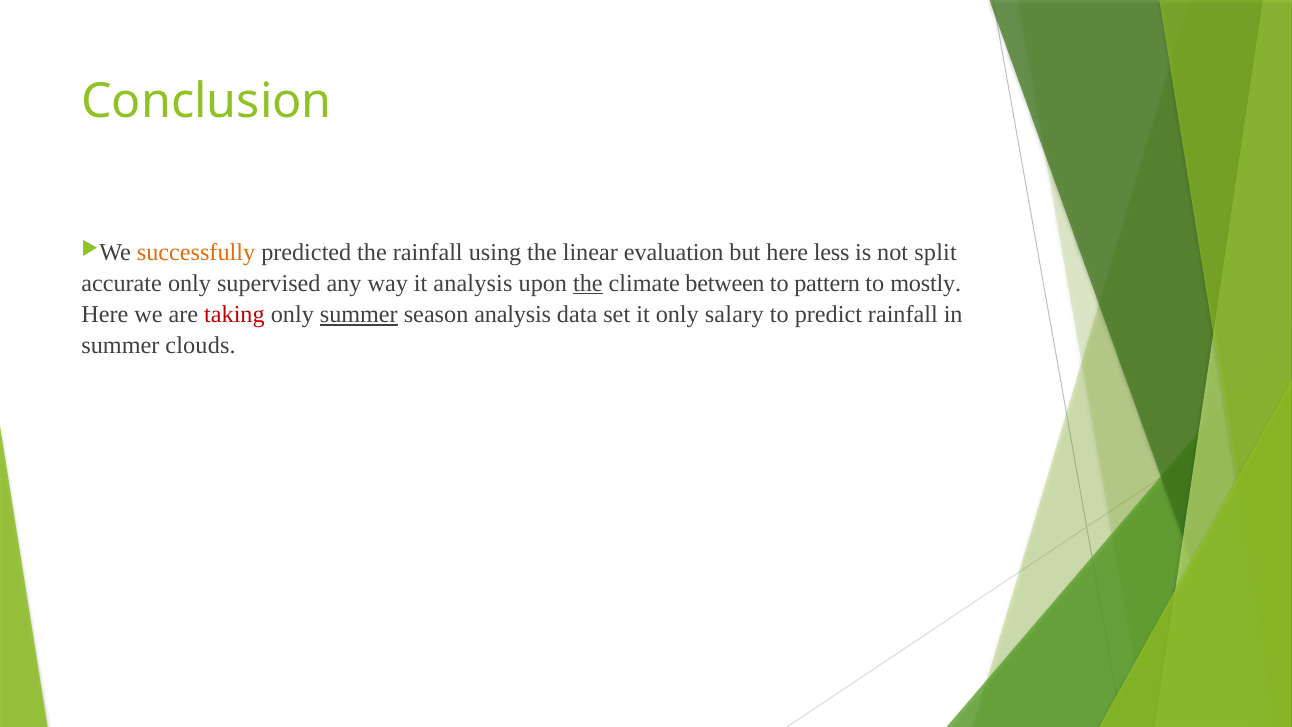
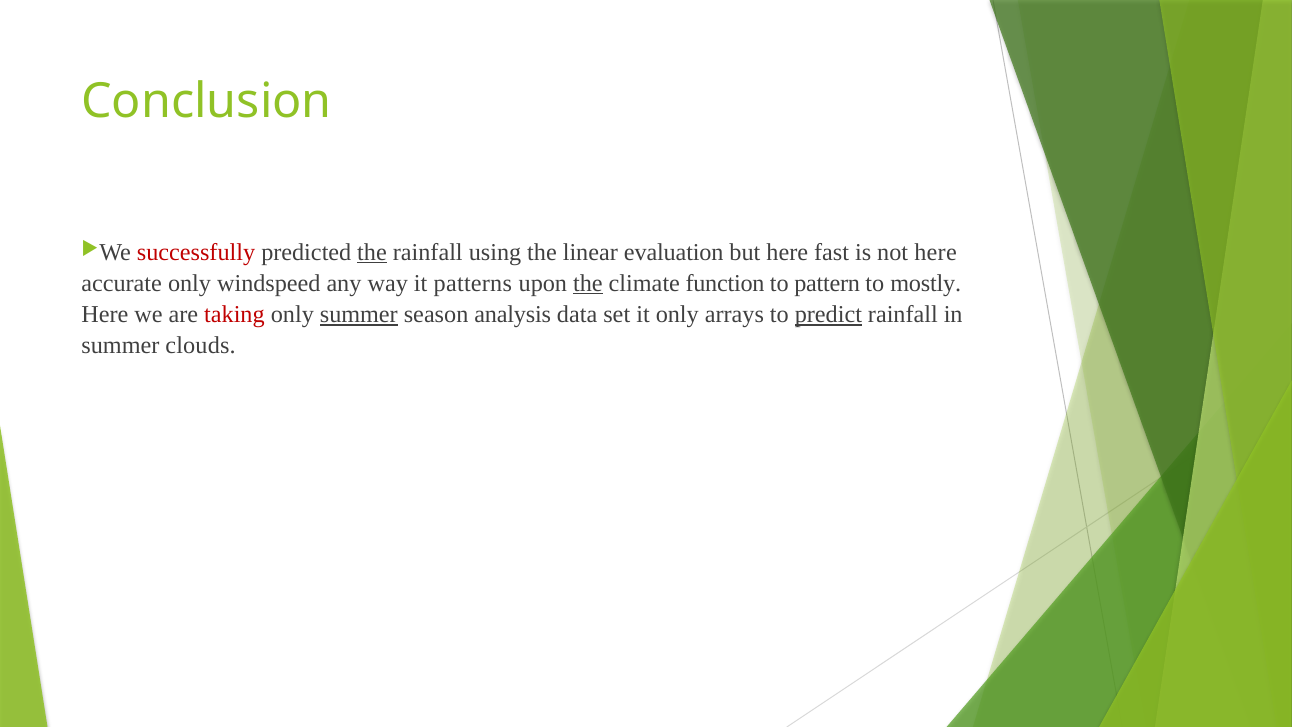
successfully colour: orange -> red (196, 252)
the underline: none -> present (372, 252)
less: less -> fast (832, 252)
not split: split -> here (936, 252)
supervised: supervised -> windspeed (269, 283)
it analysis: analysis -> patterns (473, 283)
between: between -> function (725, 283)
salary: salary -> arrays (734, 314)
predict underline: none -> present (828, 314)
